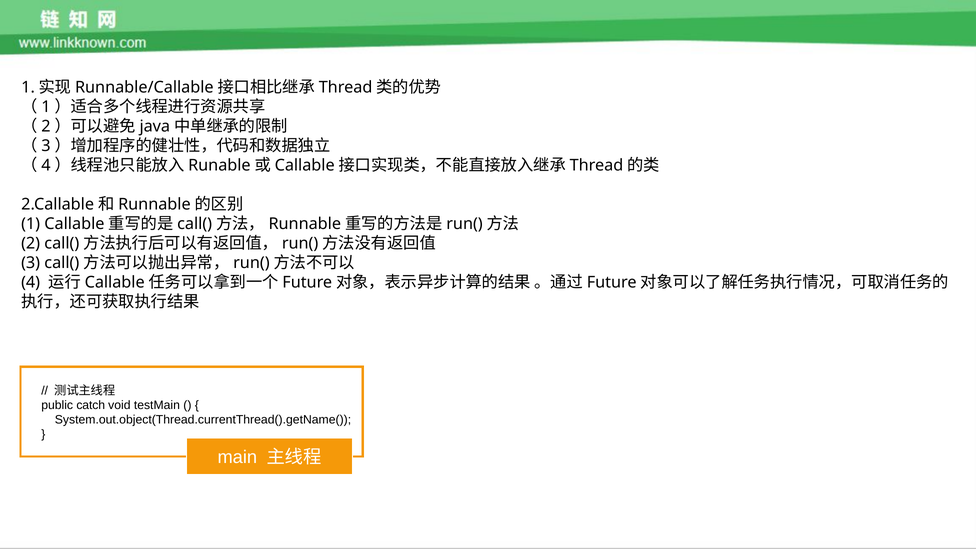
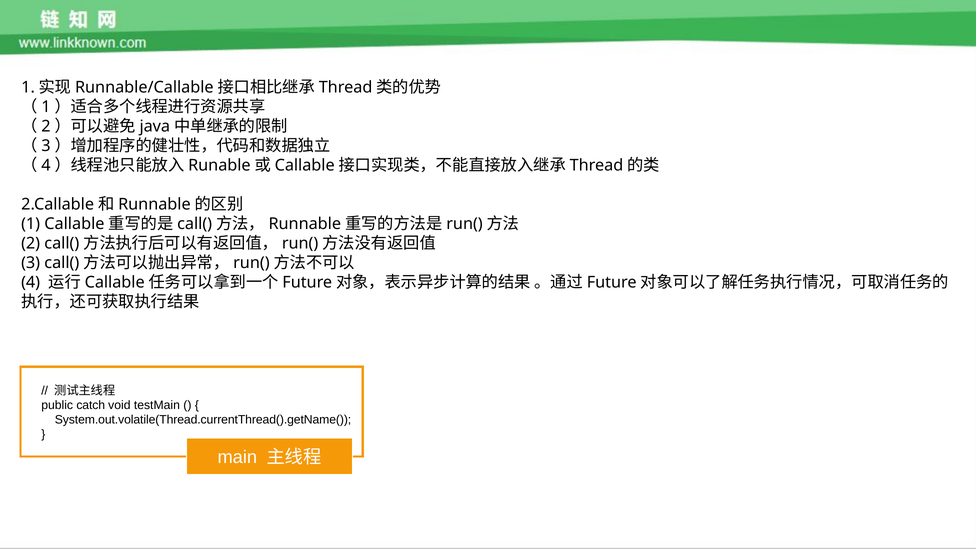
System.out.object(Thread.currentThread().getName(: System.out.object(Thread.currentThread().getName( -> System.out.volatile(Thread.currentThread().getName( (203, 420)
